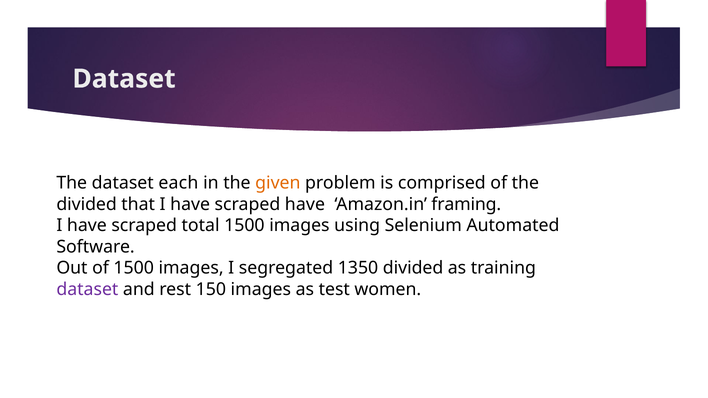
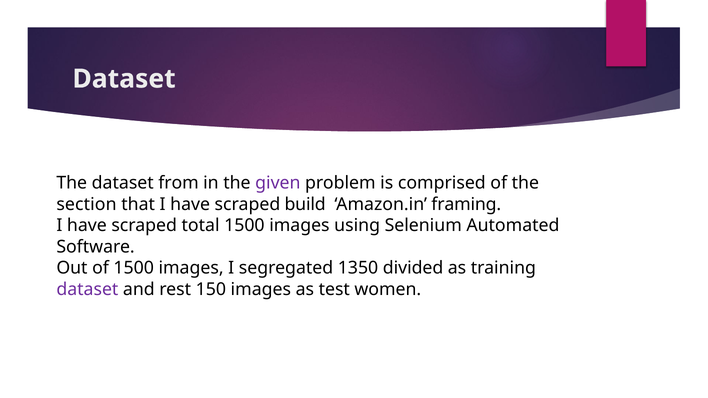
each: each -> from (179, 183)
given colour: orange -> purple (278, 183)
divided: divided -> section (87, 204)
scraped have: have -> build (305, 204)
